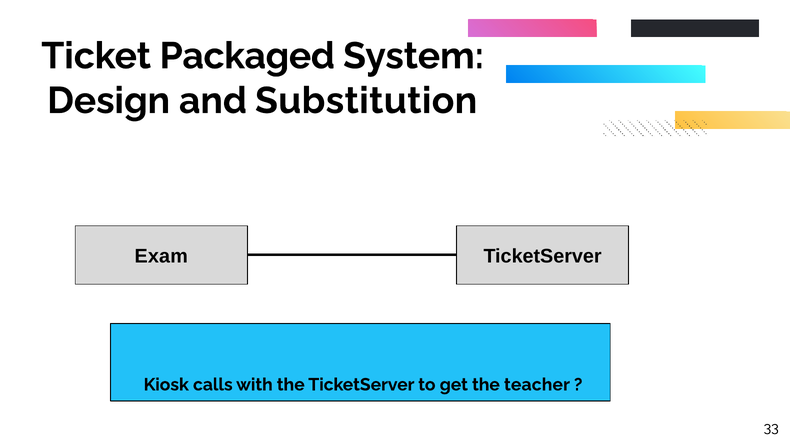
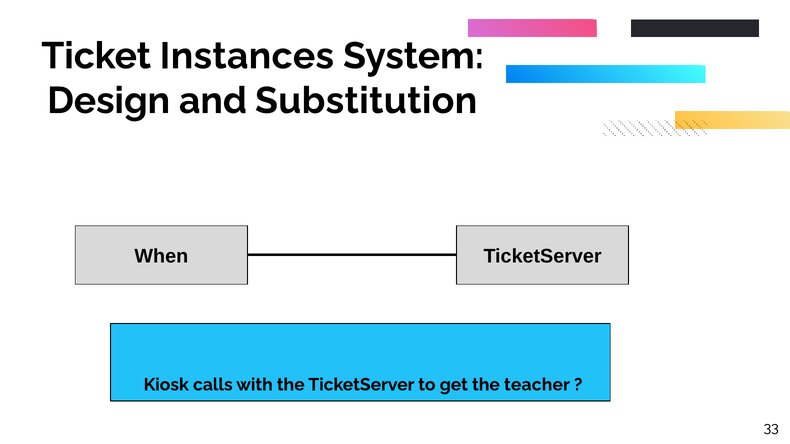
Packaged: Packaged -> Instances (247, 56)
Exam: Exam -> When (161, 257)
